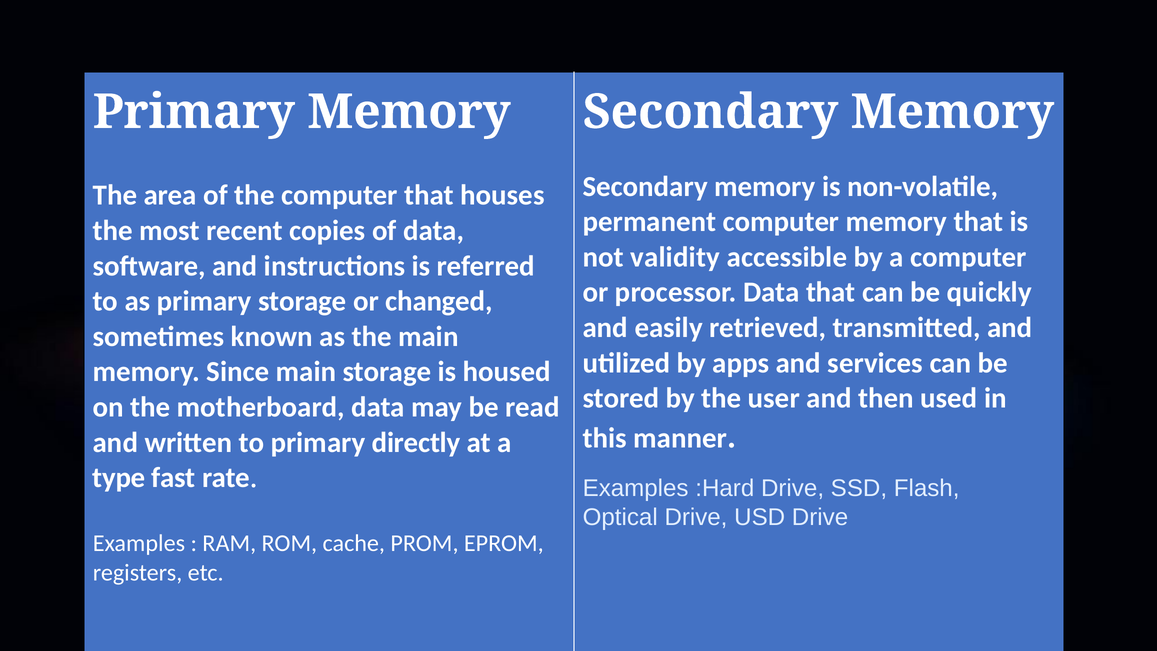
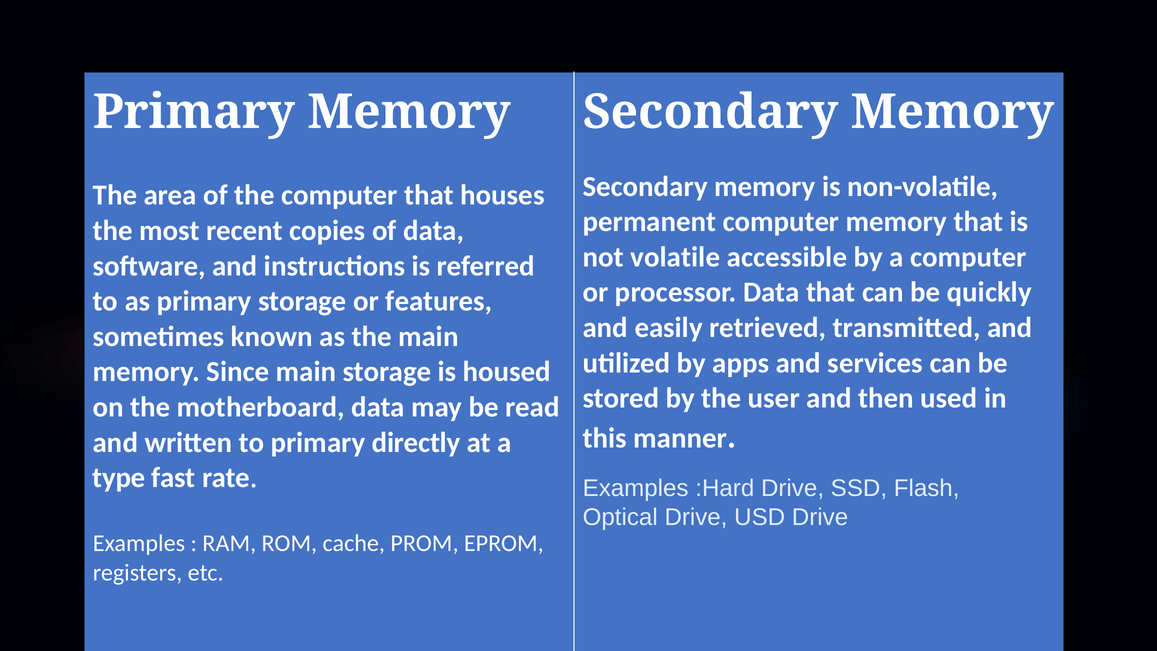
validity: validity -> volatile (675, 257)
changed: changed -> features (439, 301)
